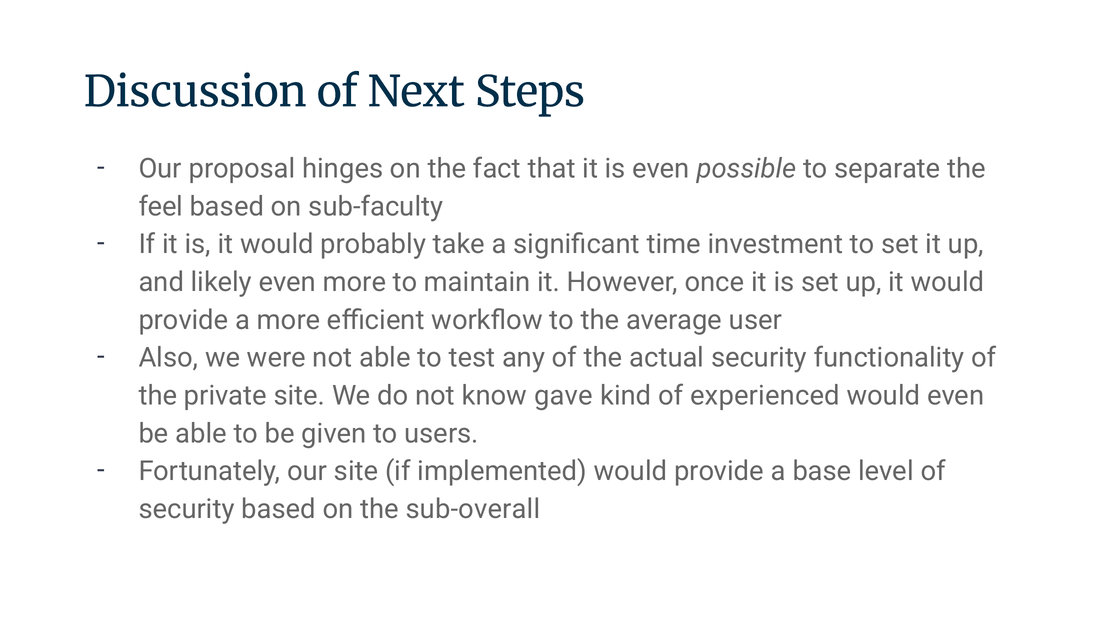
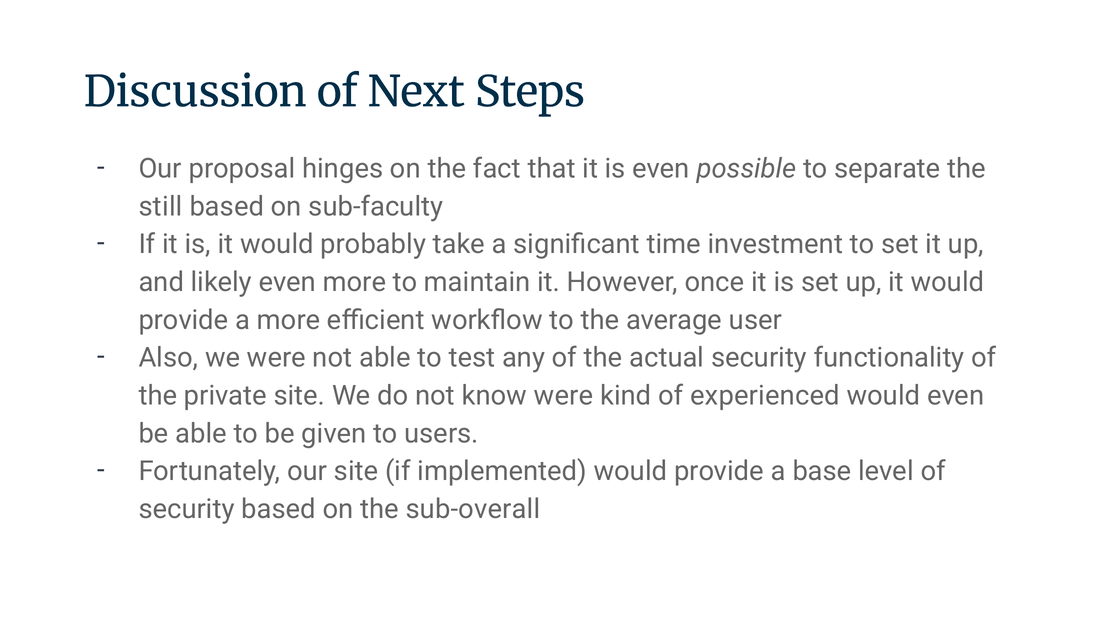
feel: feel -> still (161, 207)
know gave: gave -> were (564, 396)
